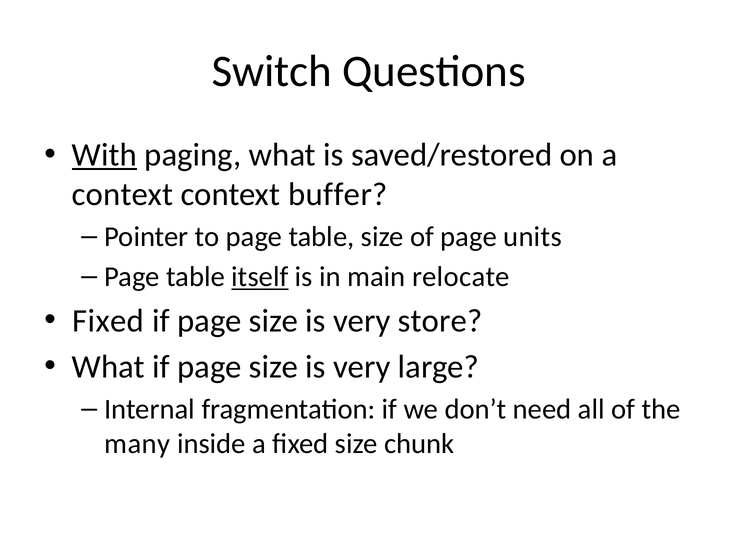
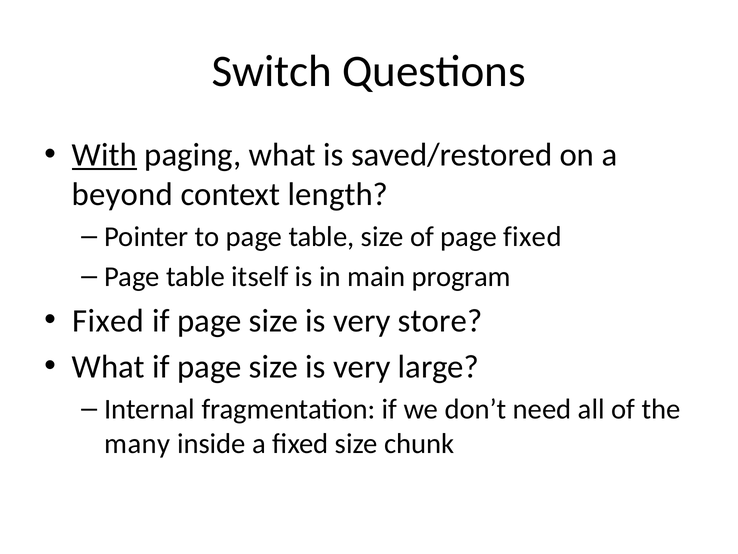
context: context -> beyond (123, 194)
buffer: buffer -> length (338, 194)
page units: units -> fixed (532, 237)
itself underline: present -> none (260, 277)
relocate: relocate -> program (461, 277)
